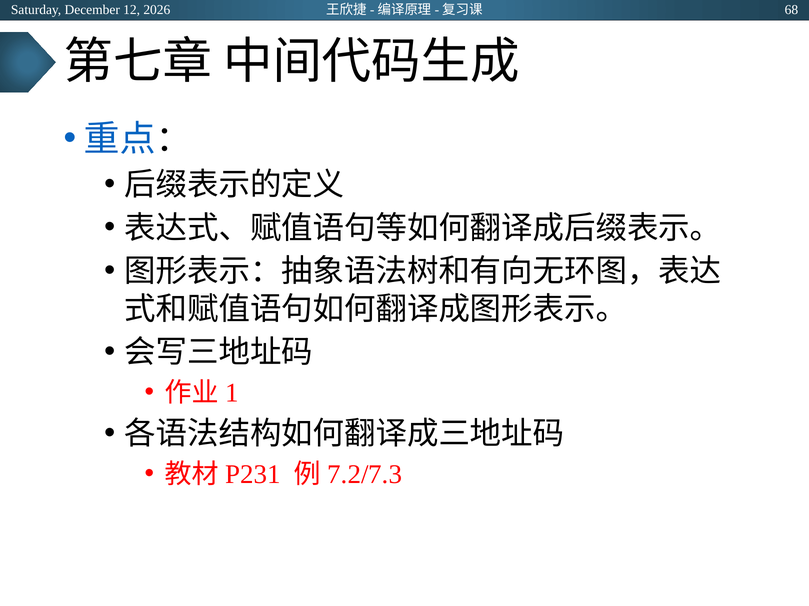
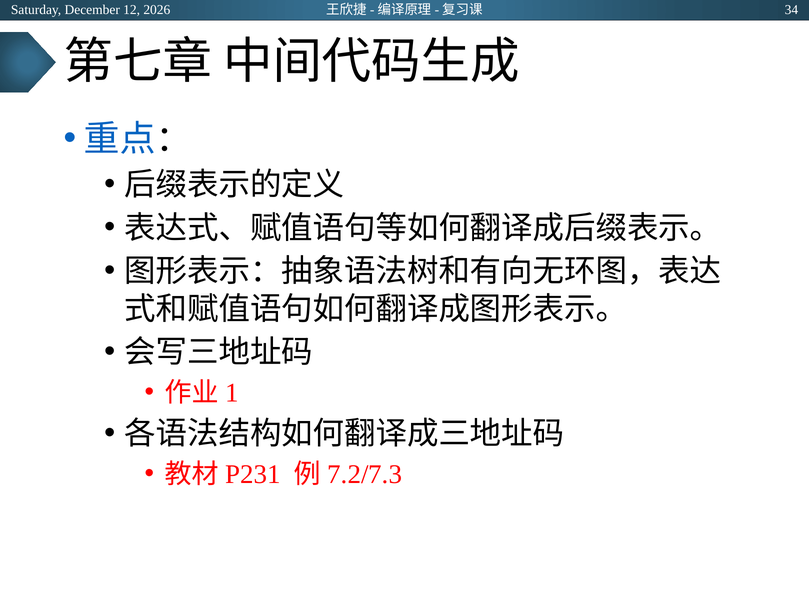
68: 68 -> 34 (791, 10)
